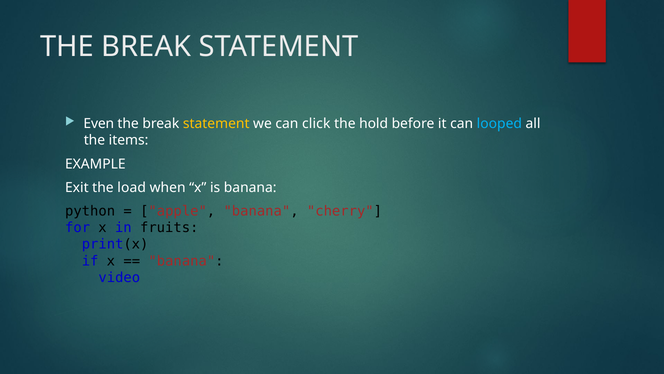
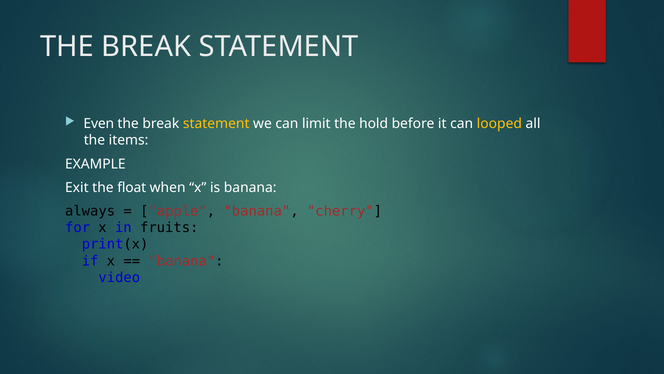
click: click -> limit (316, 124)
looped colour: light blue -> yellow (499, 124)
load: load -> float (132, 187)
python: python -> always (90, 211)
